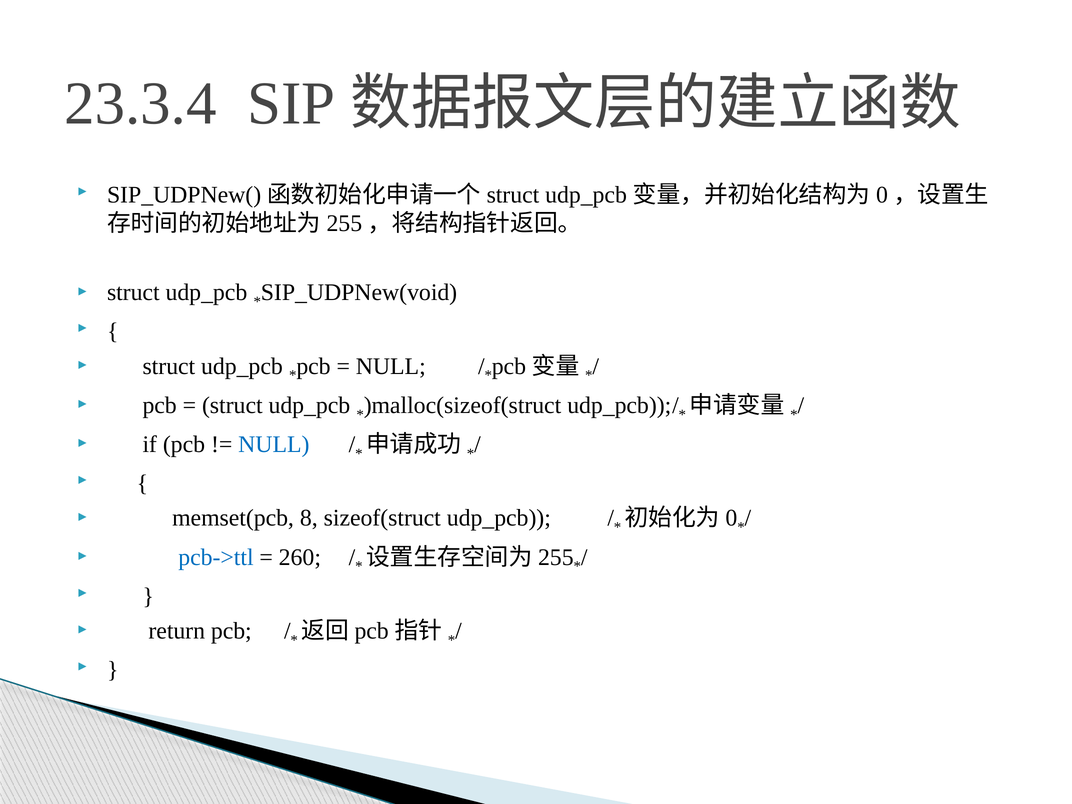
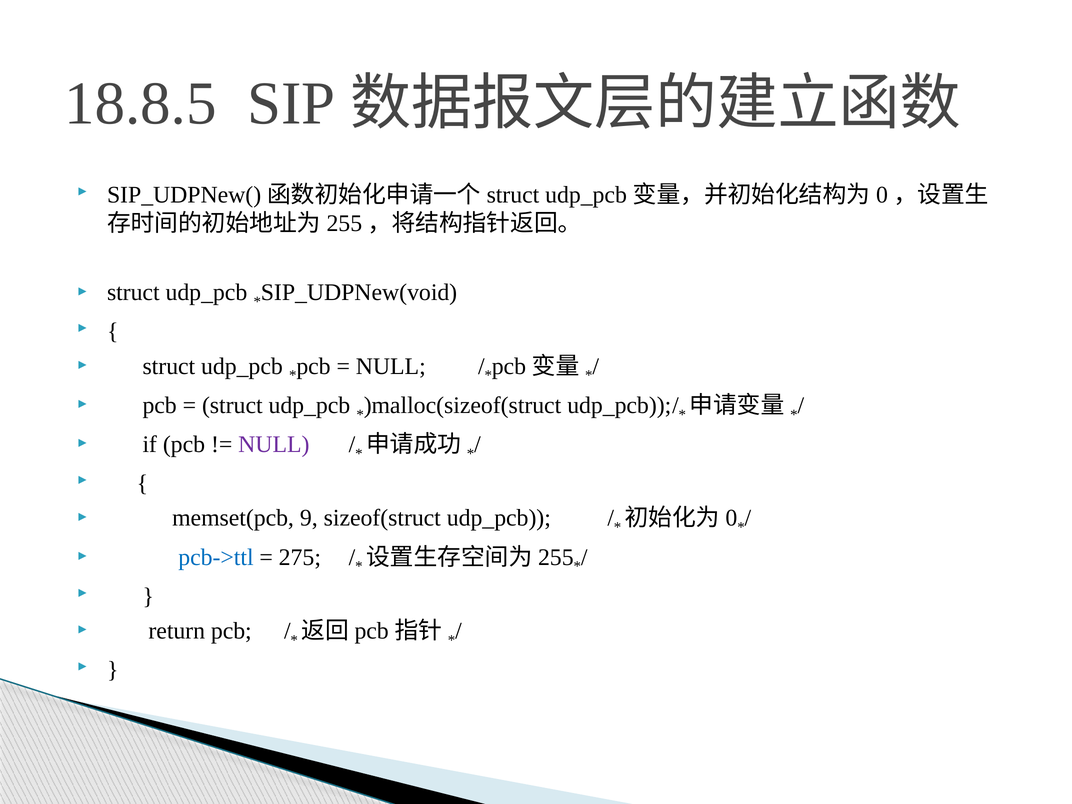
23.3.4: 23.3.4 -> 18.8.5 (140, 103)
NULL colour: blue -> purple (274, 444)
8: 8 -> 9 (309, 518)
260: 260 -> 275 (300, 557)
